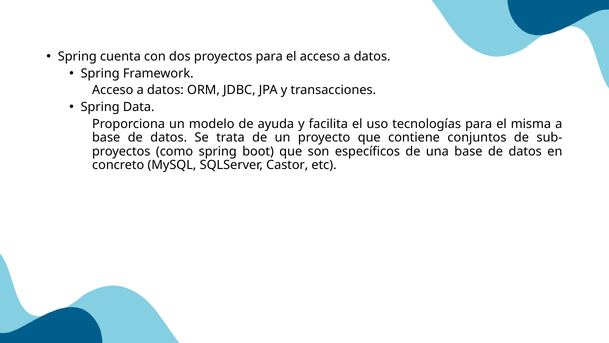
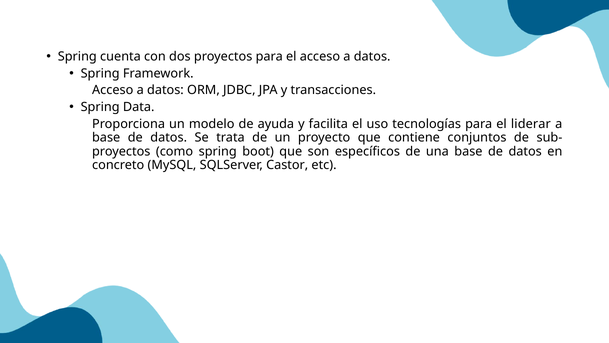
misma: misma -> liderar (531, 124)
